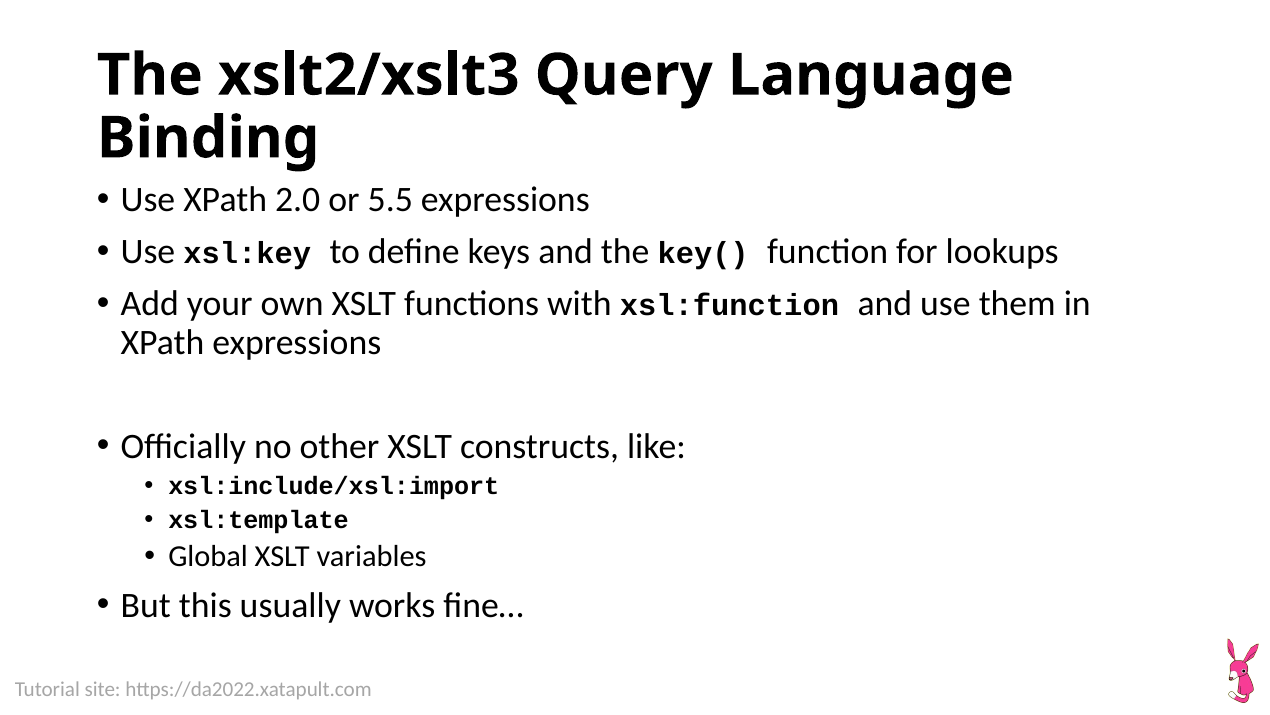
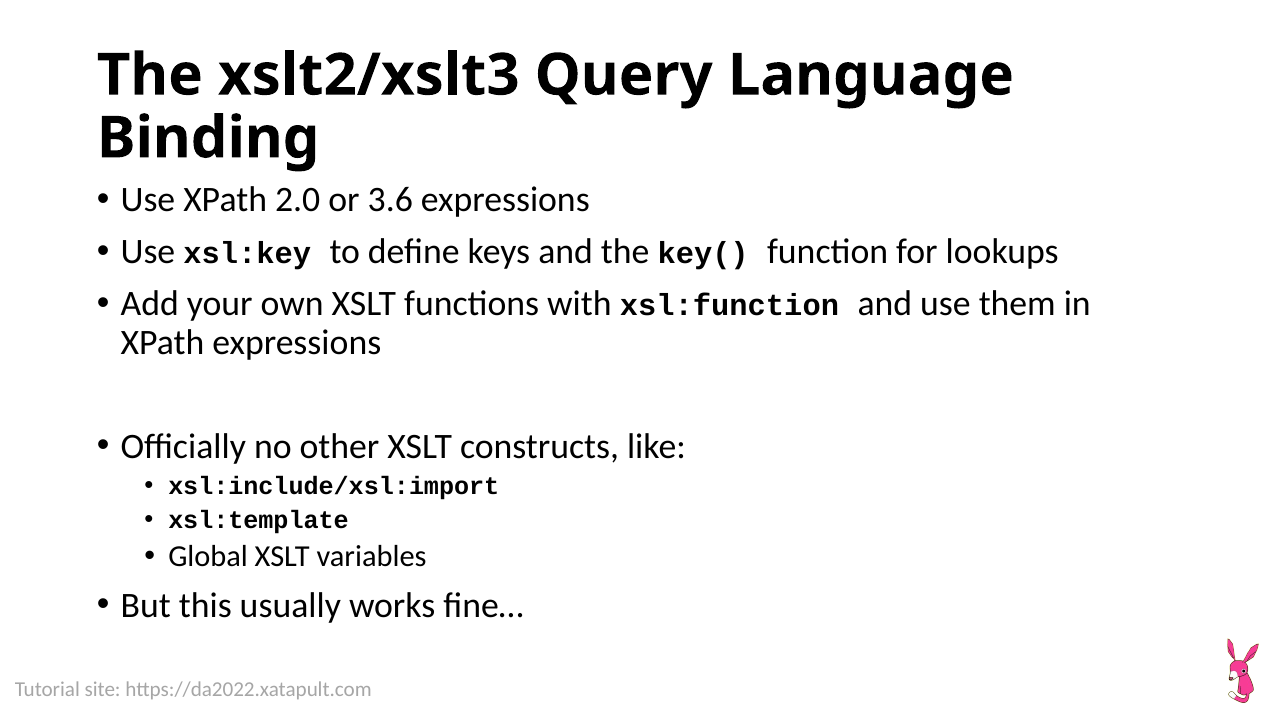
5.5: 5.5 -> 3.6 (390, 200)
